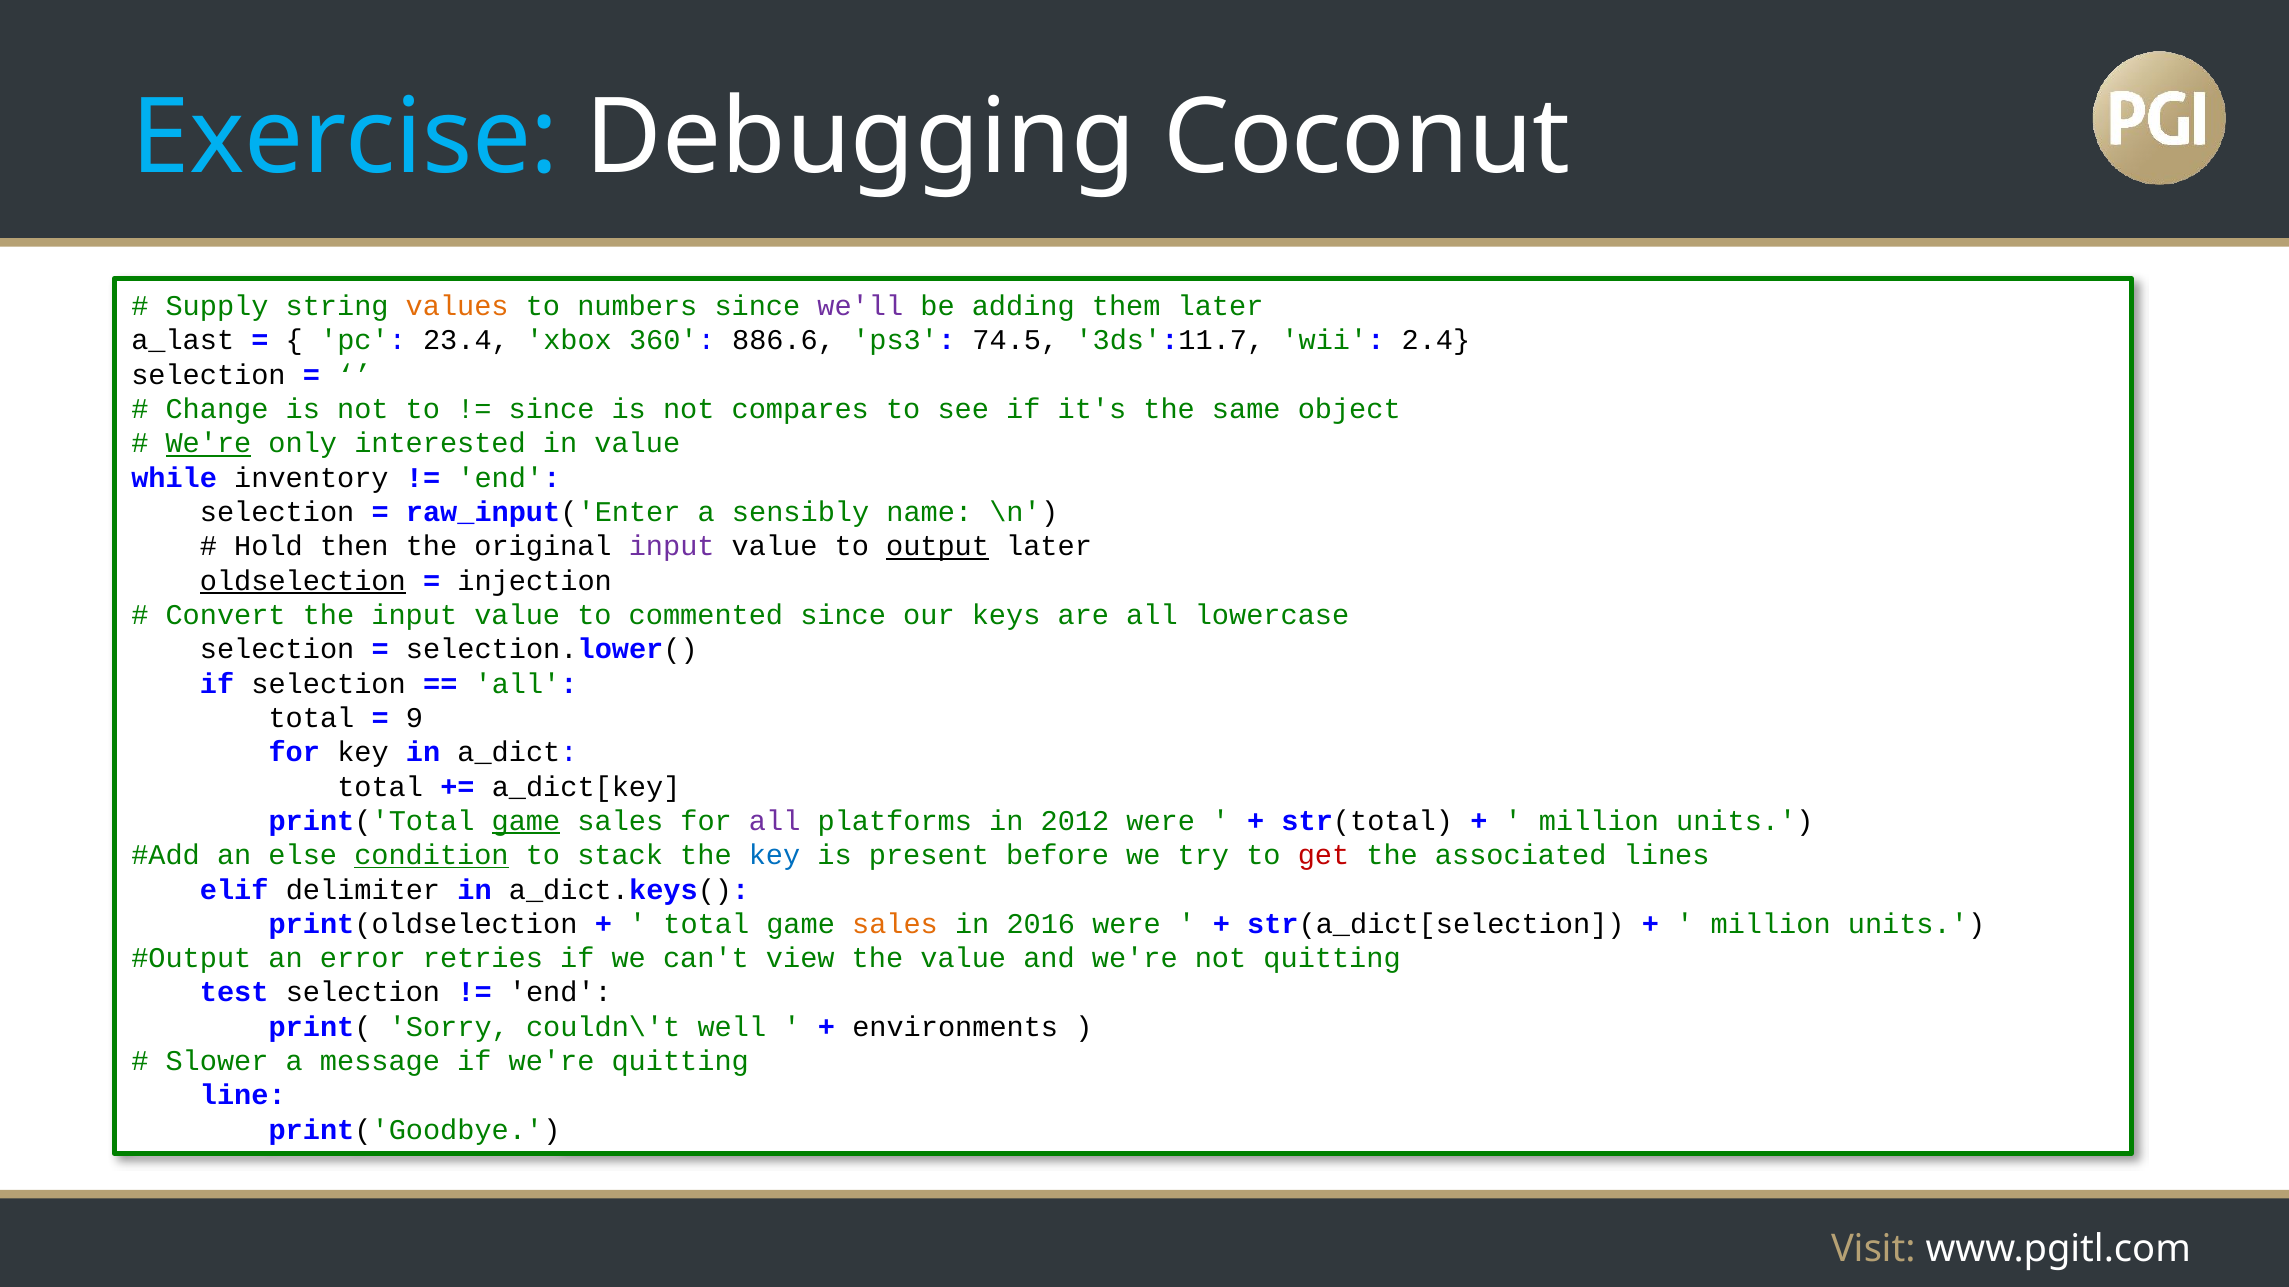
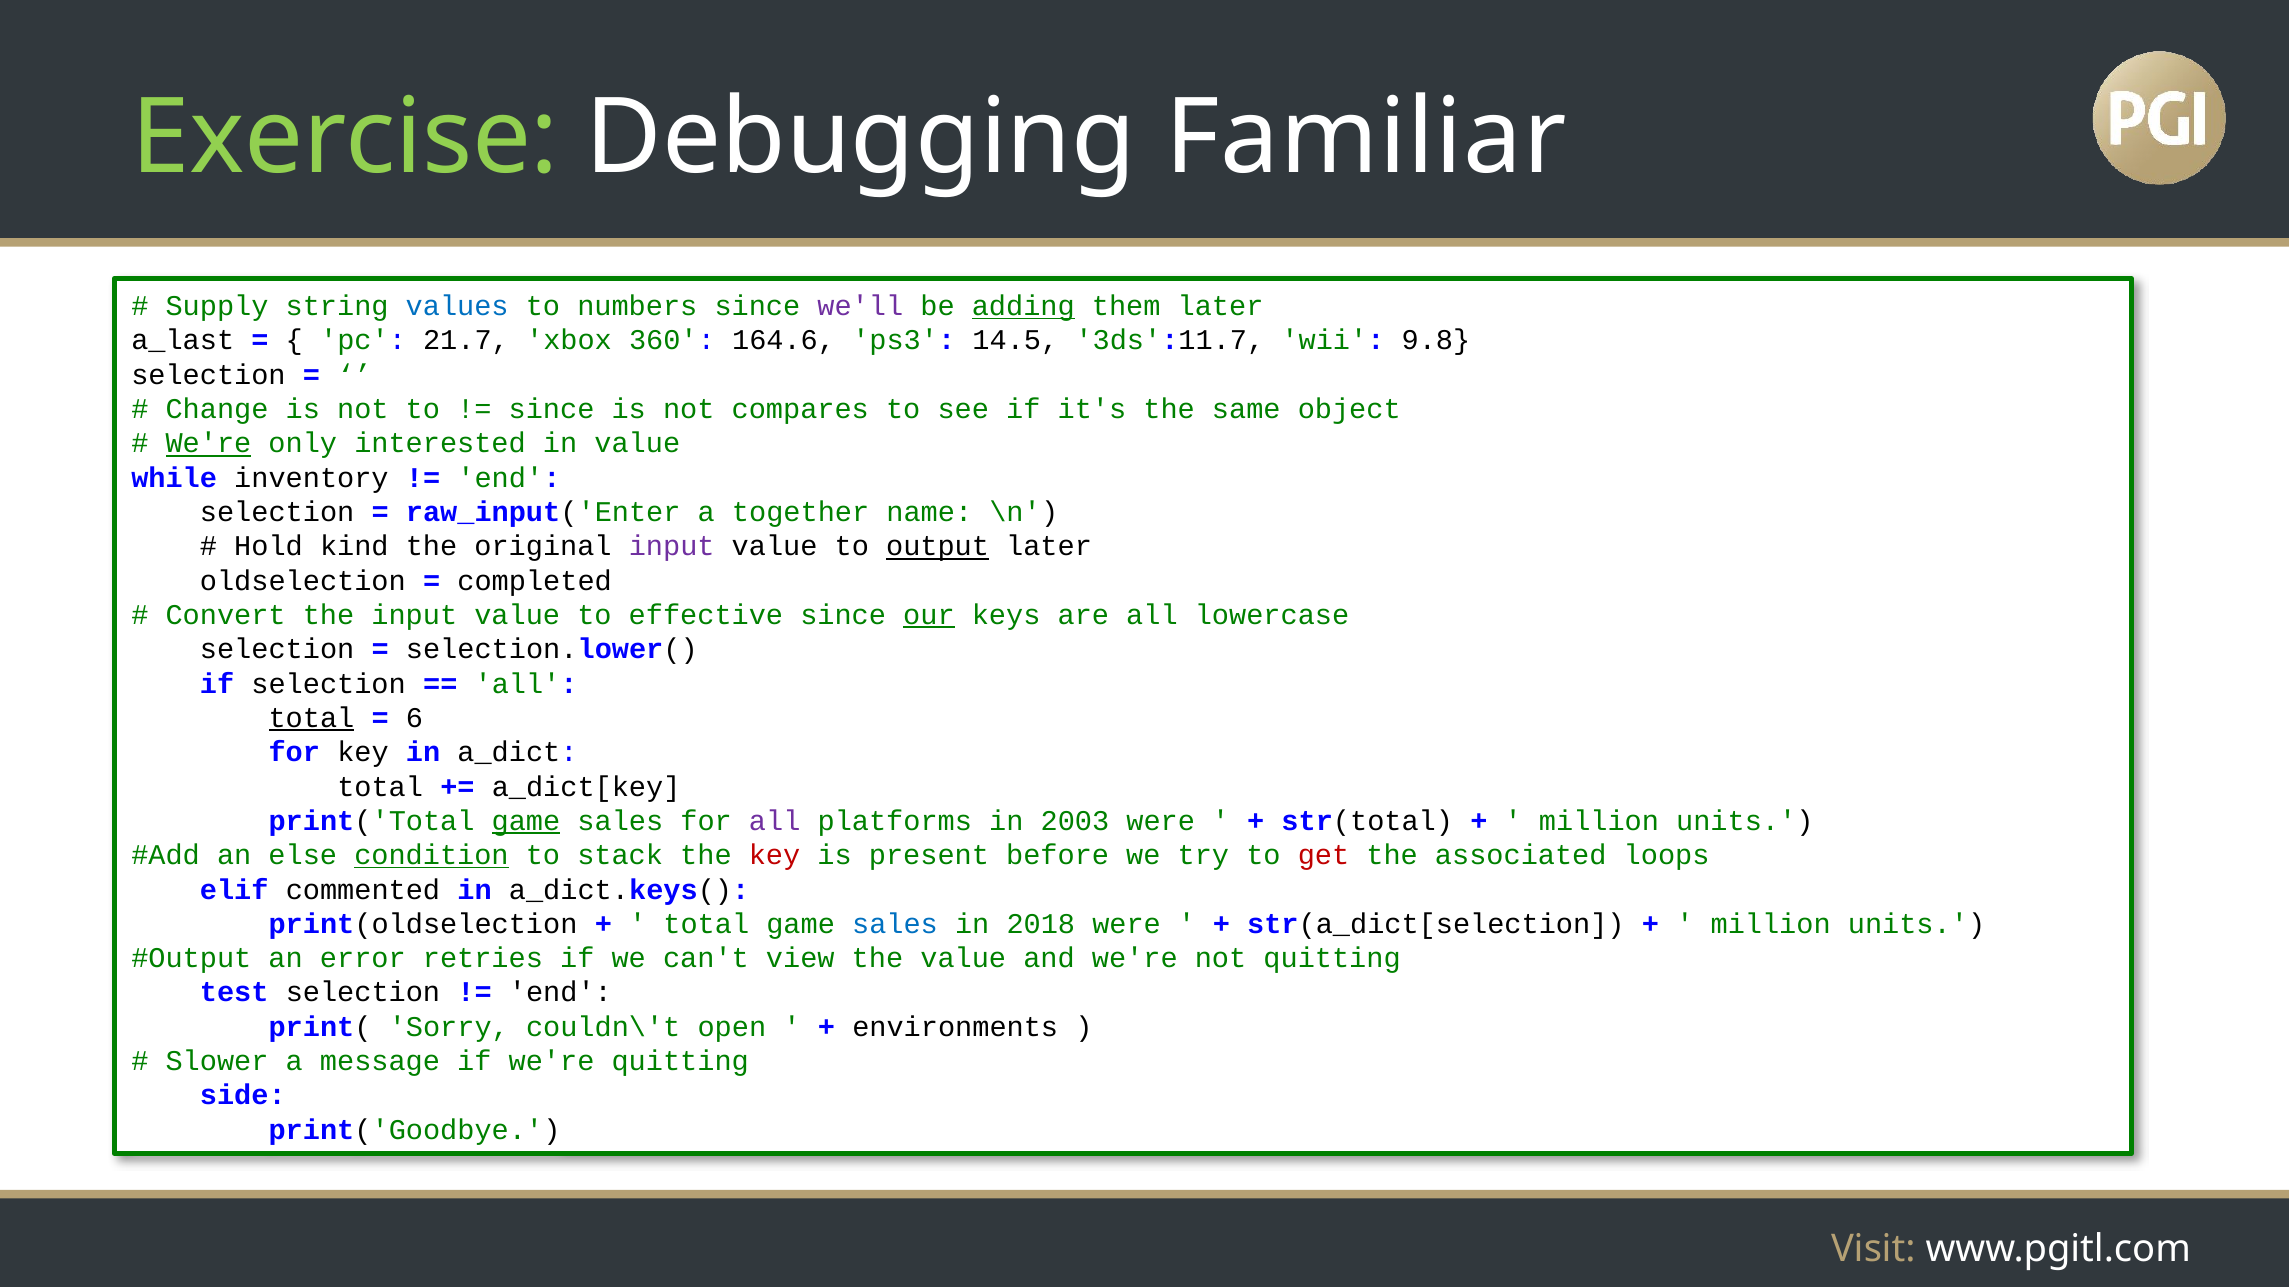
Exercise colour: light blue -> light green (345, 138)
Coconut: Coconut -> Familiar (1366, 138)
values colour: orange -> blue (457, 306)
adding underline: none -> present (1023, 306)
23.4: 23.4 -> 21.7 (466, 341)
886.6: 886.6 -> 164.6 (784, 341)
74.5: 74.5 -> 14.5 (1015, 341)
2.4: 2.4 -> 9.8 (1436, 341)
sensibly: sensibly -> together (801, 512)
then: then -> kind (354, 547)
oldselection underline: present -> none (303, 581)
injection: injection -> completed (535, 581)
commented: commented -> effective (706, 615)
our underline: none -> present (929, 615)
total underline: none -> present (311, 718)
9: 9 -> 6 (414, 718)
2012: 2012 -> 2003 (1075, 821)
key colour: blue -> red (775, 856)
lines: lines -> loops (1667, 856)
delimiter: delimiter -> commented (363, 890)
sales colour: orange -> blue (895, 924)
2016: 2016 -> 2018 (1041, 924)
well: well -> open (732, 1027)
line: line -> side (243, 1096)
